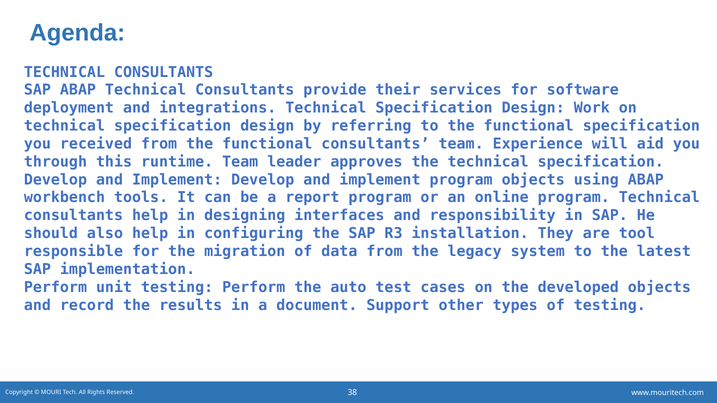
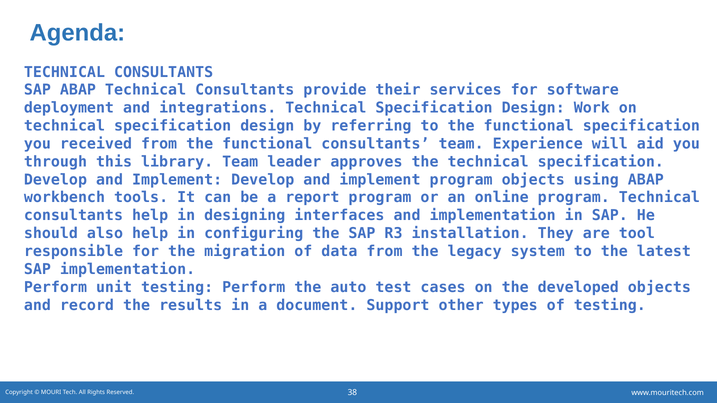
runtime: runtime -> library (177, 162)
and responsibility: responsibility -> implementation (493, 216)
